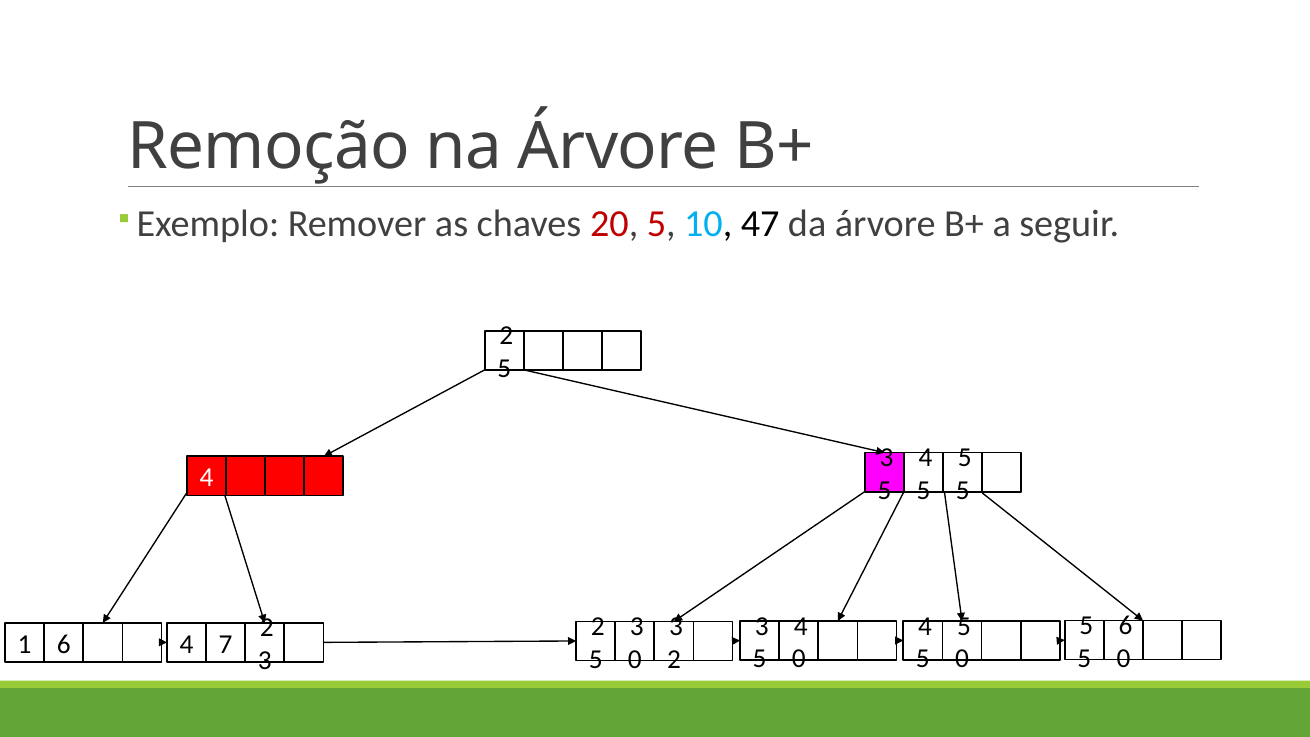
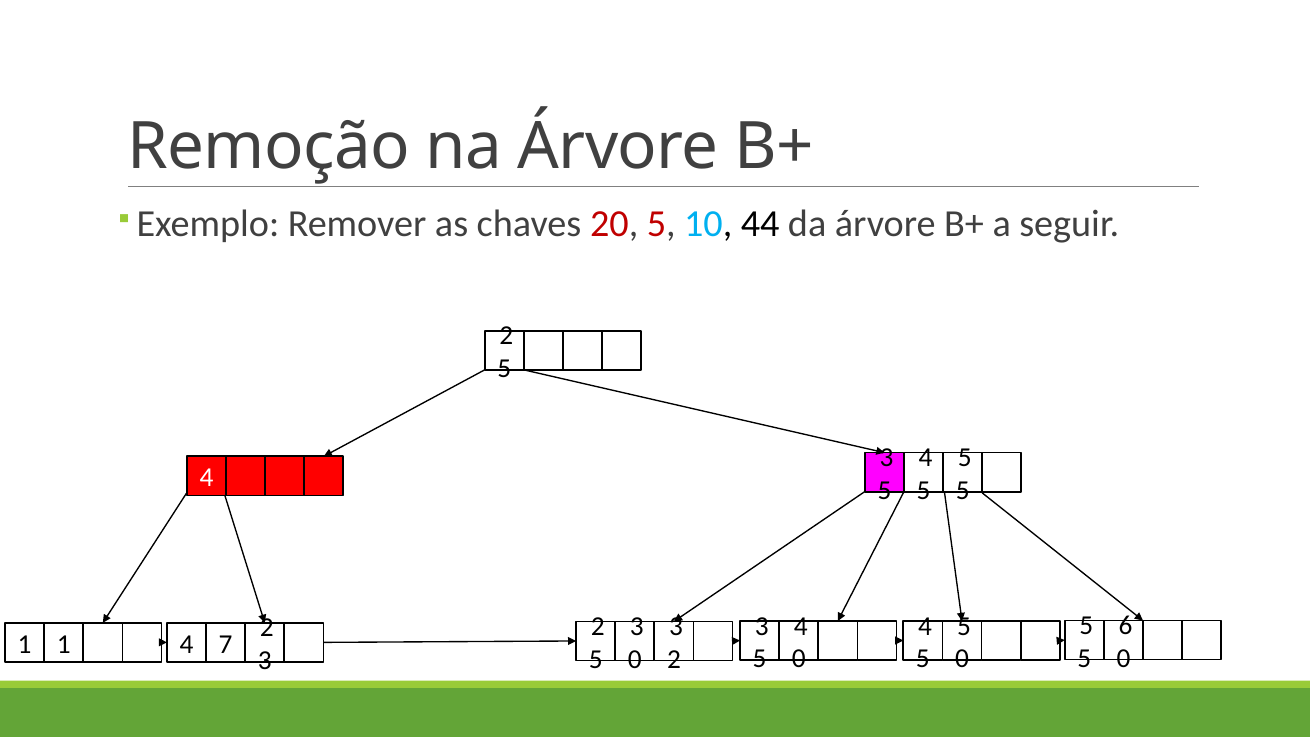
47: 47 -> 44 (760, 224)
1 6: 6 -> 1 (64, 644)
